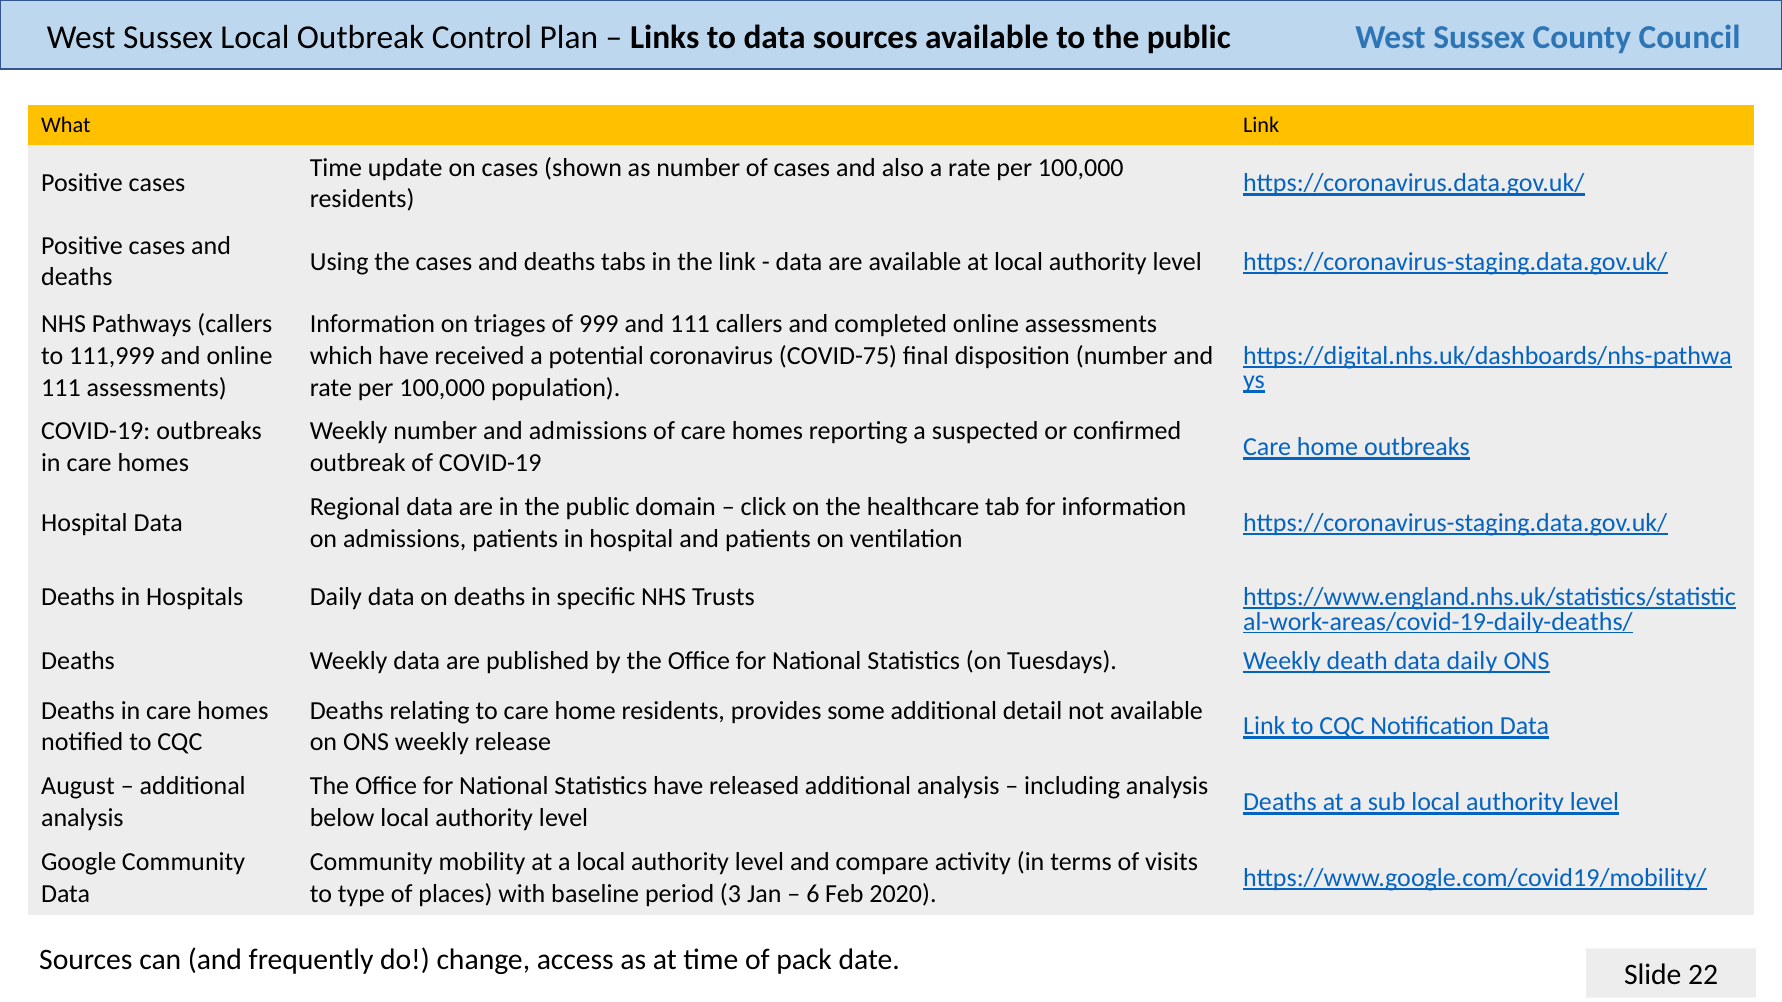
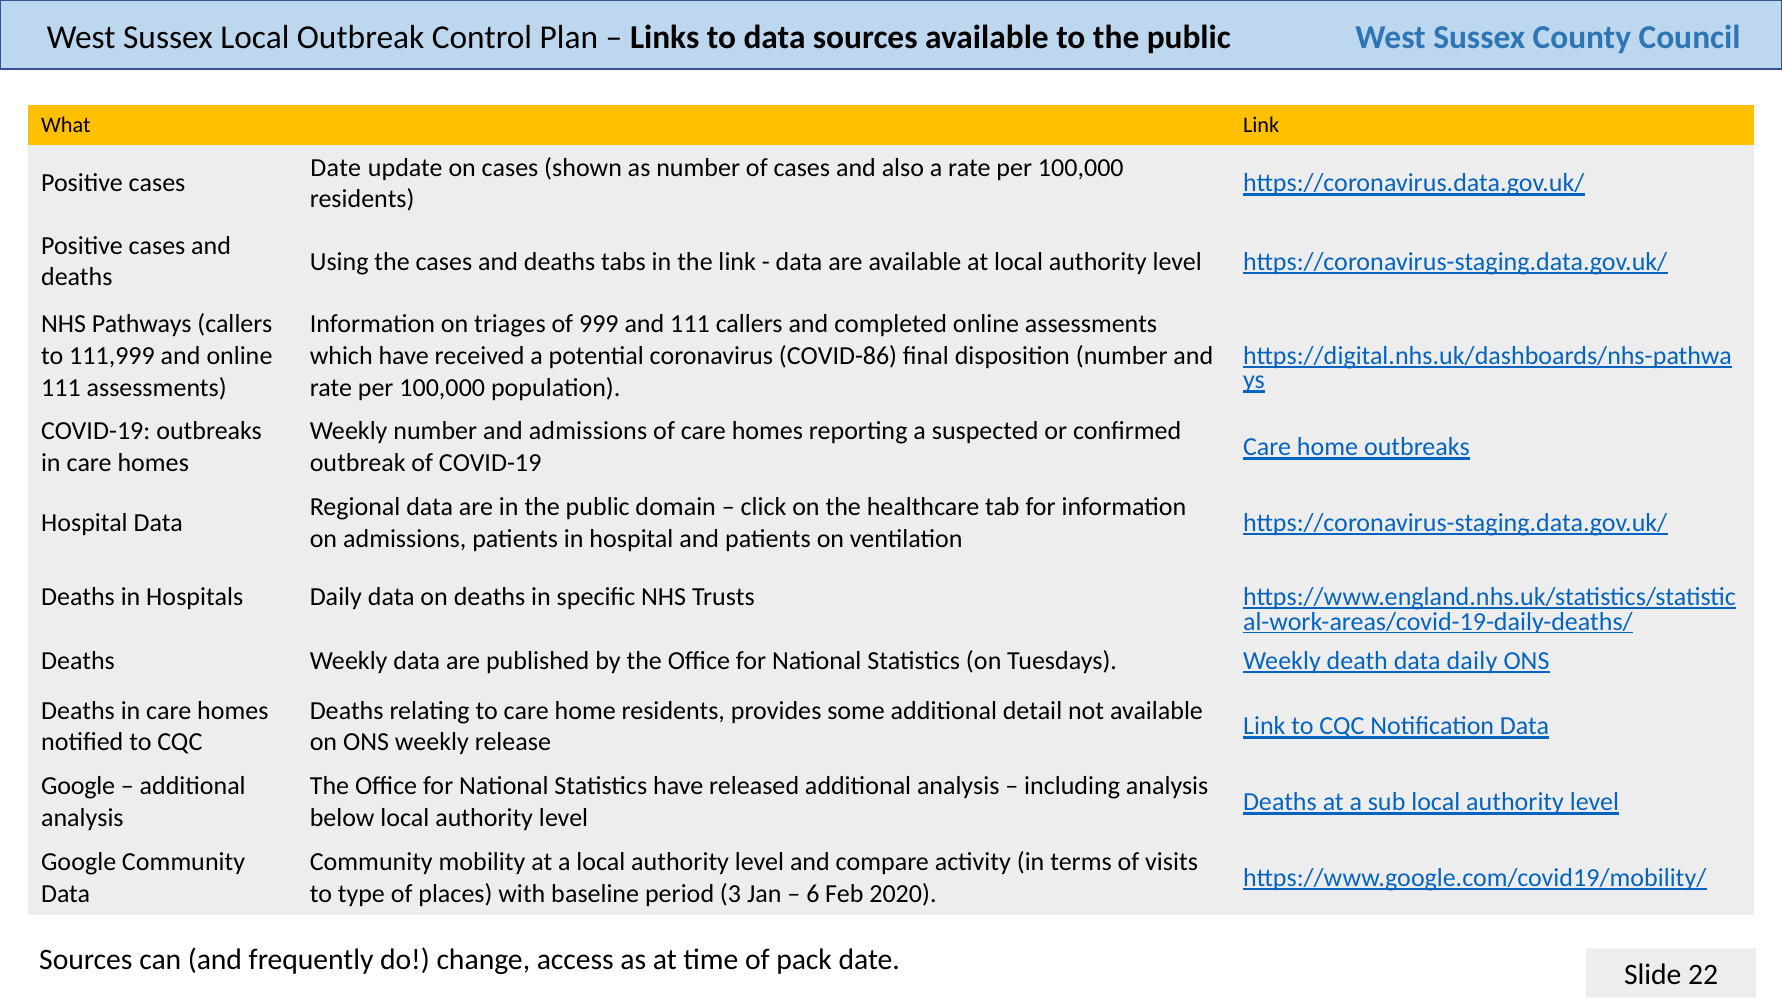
Time: Time -> Date (336, 168)
COVID-75: COVID-75 -> COVID-86 (838, 356)
August: August -> Google (78, 787)
